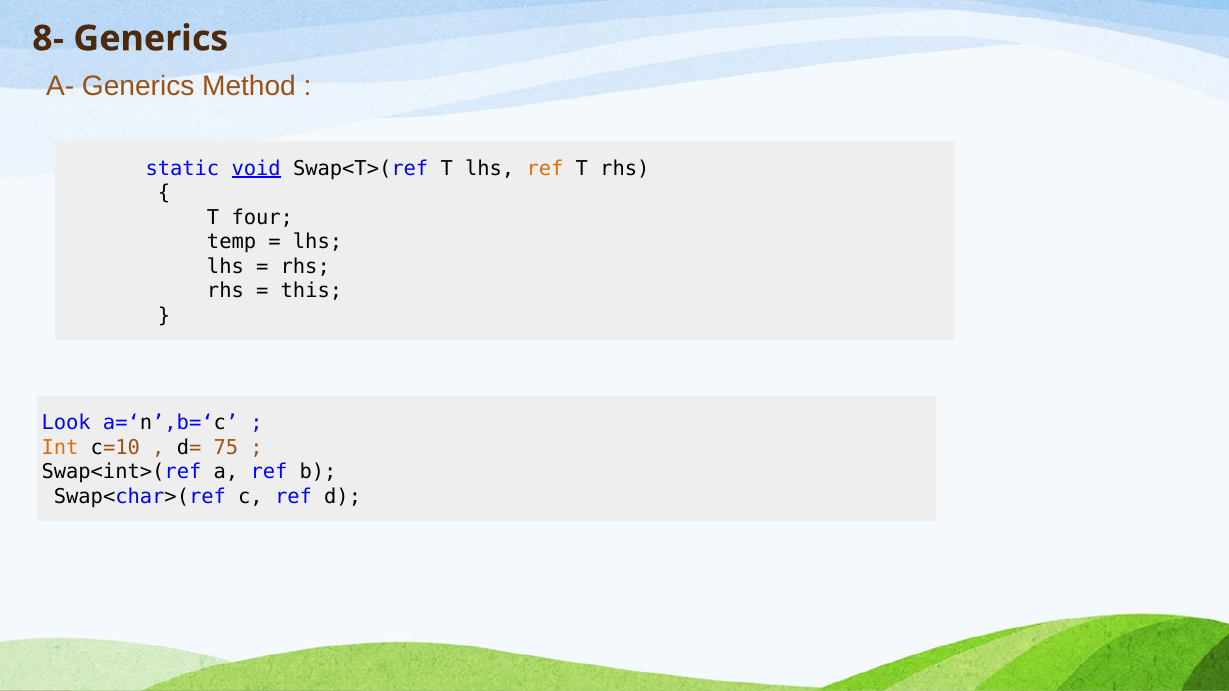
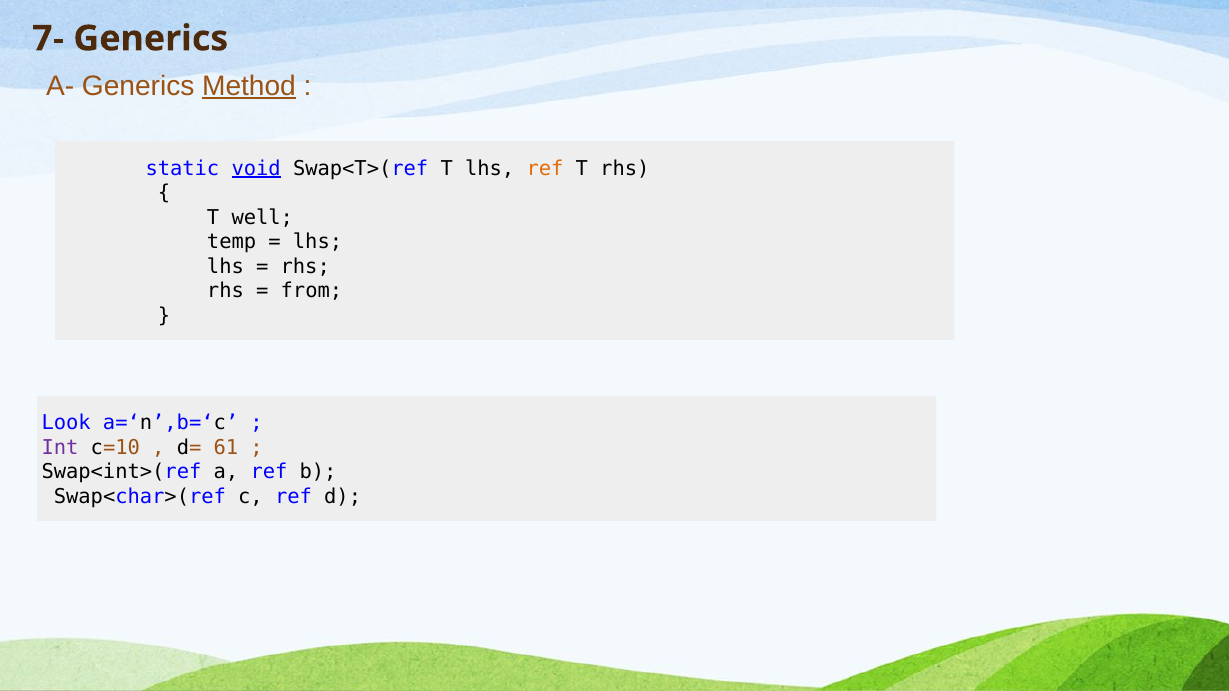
8-: 8- -> 7- (48, 39)
Method underline: none -> present (249, 86)
four: four -> well (262, 218)
this: this -> from (311, 291)
Int colour: orange -> purple (60, 448)
75: 75 -> 61 (226, 448)
